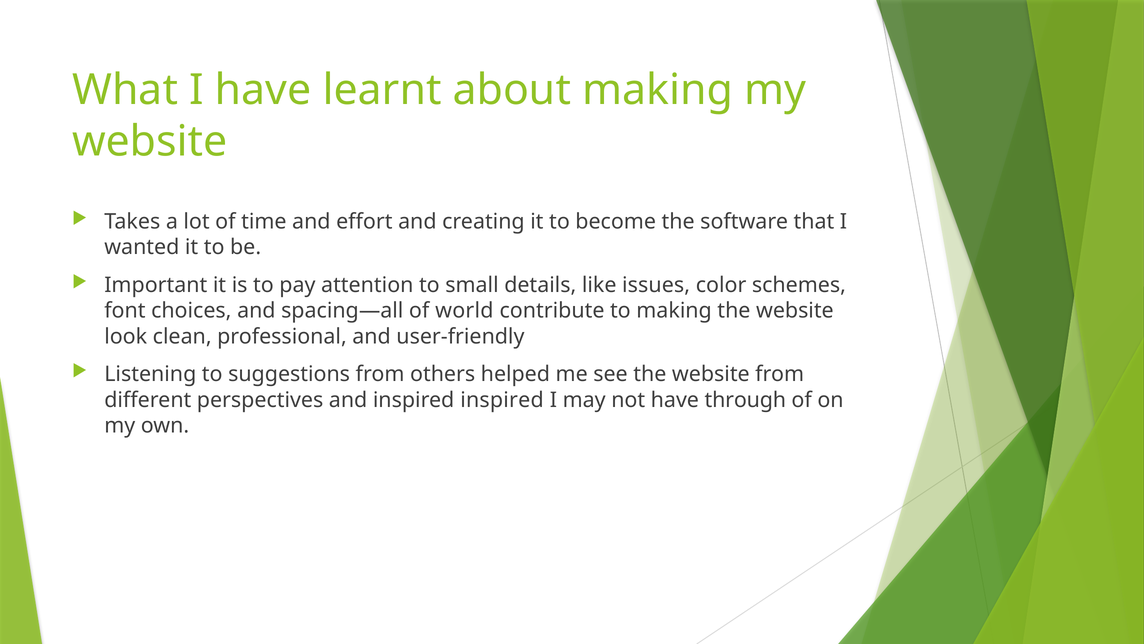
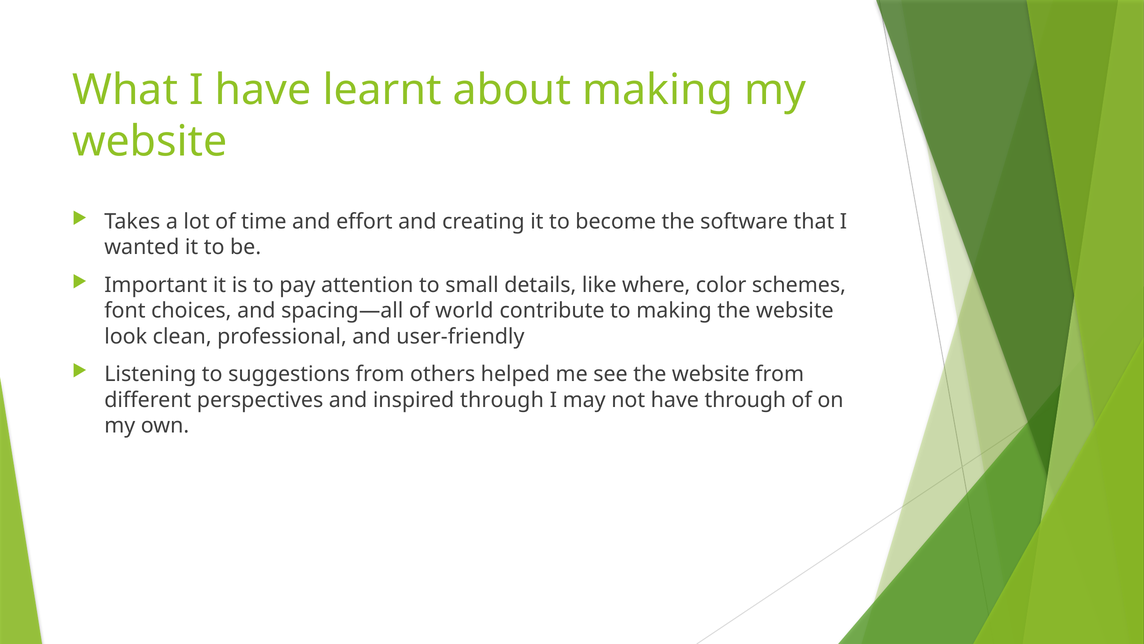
issues: issues -> where (656, 285)
inspired inspired: inspired -> through (502, 400)
